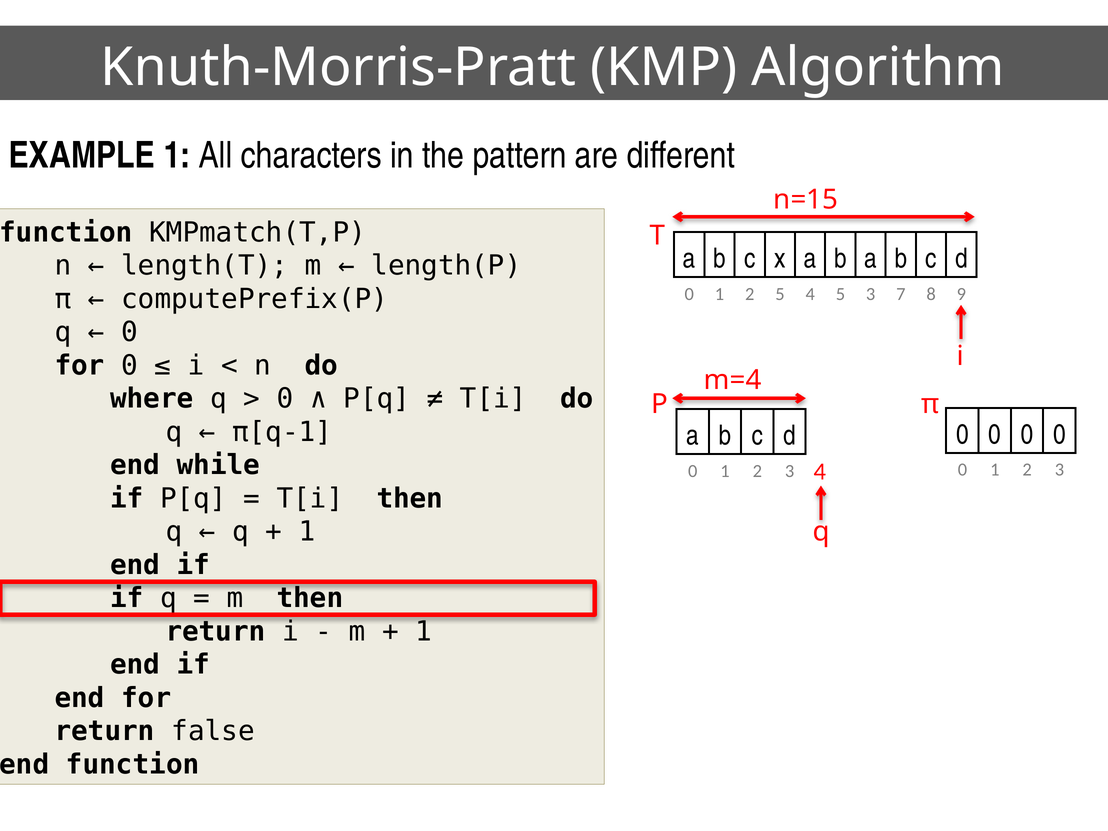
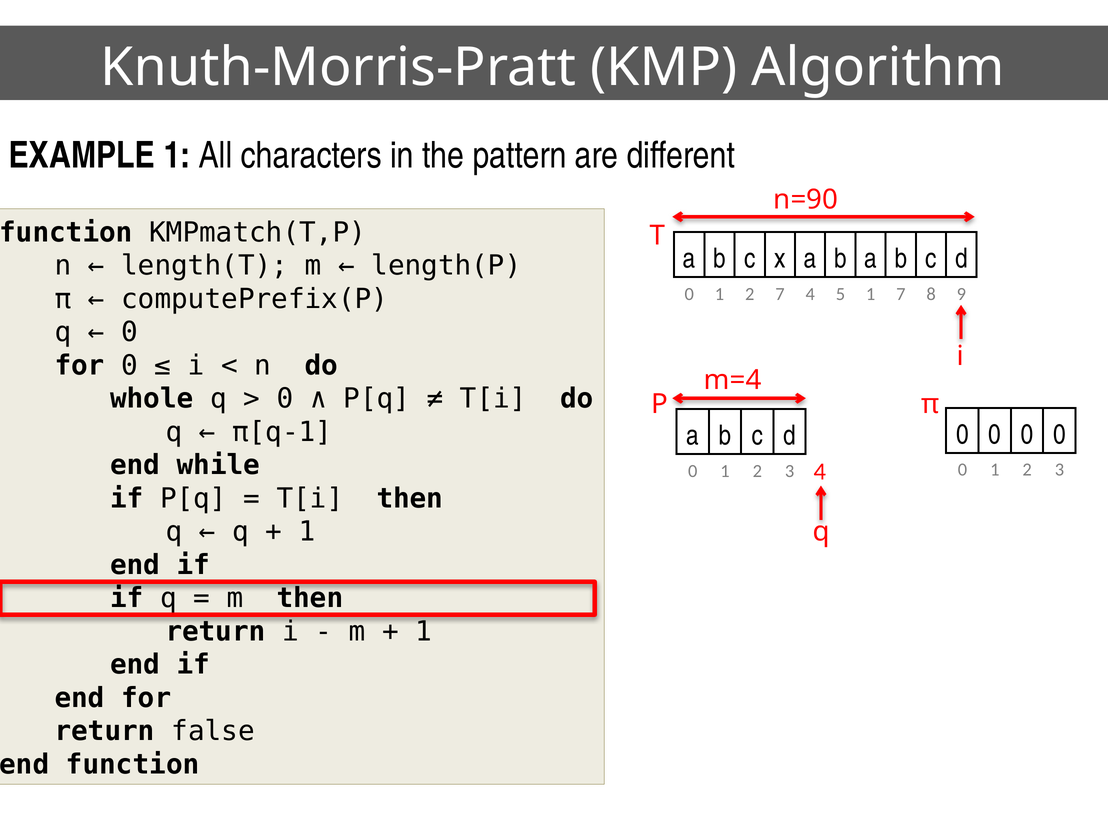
n=15: n=15 -> n=90 (806, 200)
2 5: 5 -> 7 (780, 294)
5 3: 3 -> 1 (871, 294)
where: where -> whole (152, 399)
